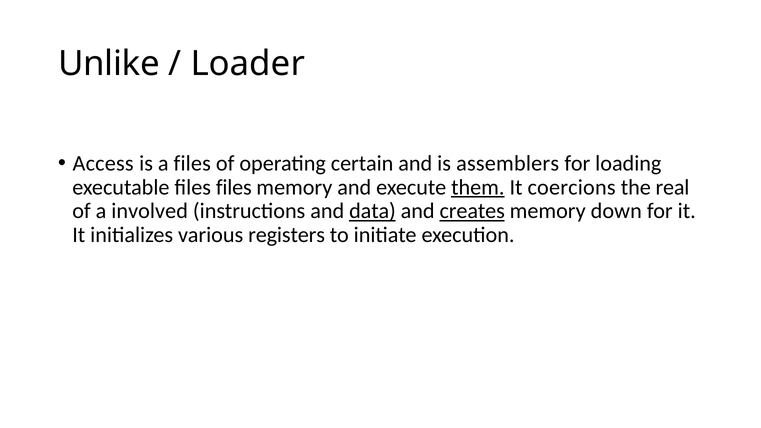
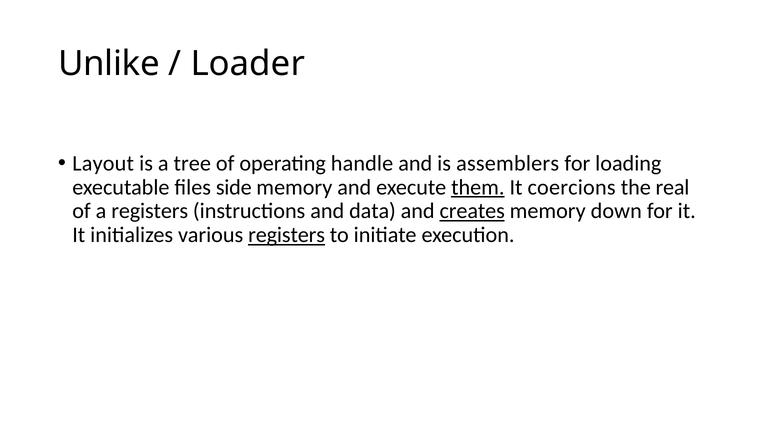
Access: Access -> Layout (103, 163)
a files: files -> tree (192, 163)
certain: certain -> handle (362, 163)
files files: files -> side (234, 187)
a involved: involved -> registers (150, 211)
data underline: present -> none (372, 211)
registers underline: none -> present (287, 235)
